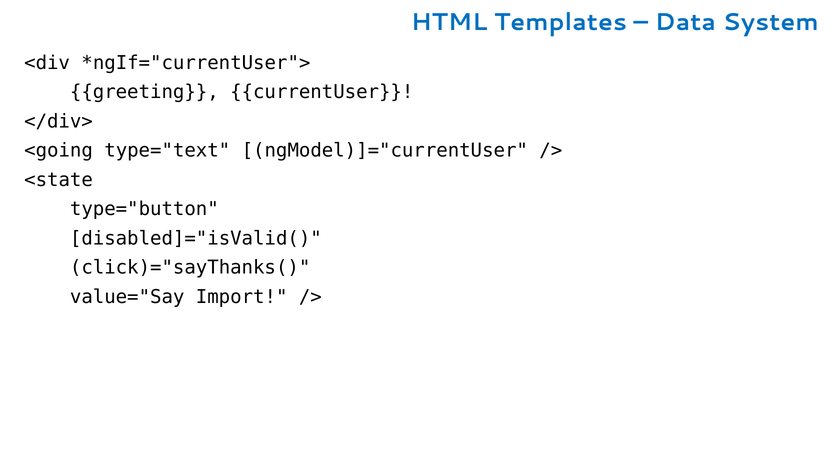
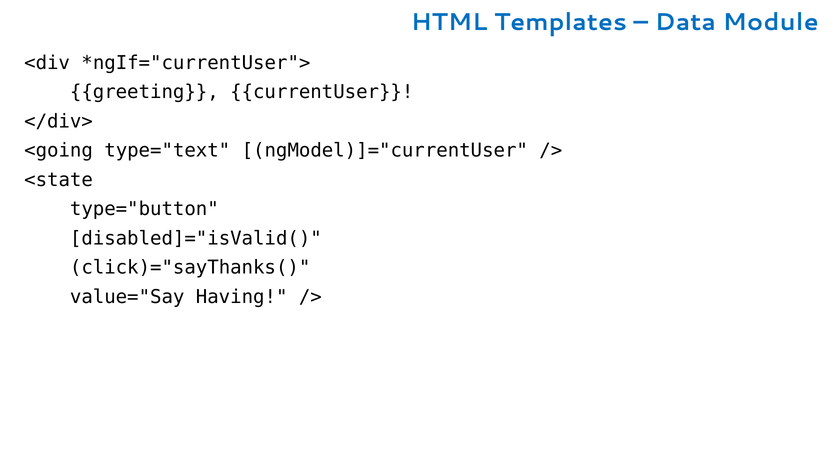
System: System -> Module (771, 22)
Import: Import -> Having (242, 297)
